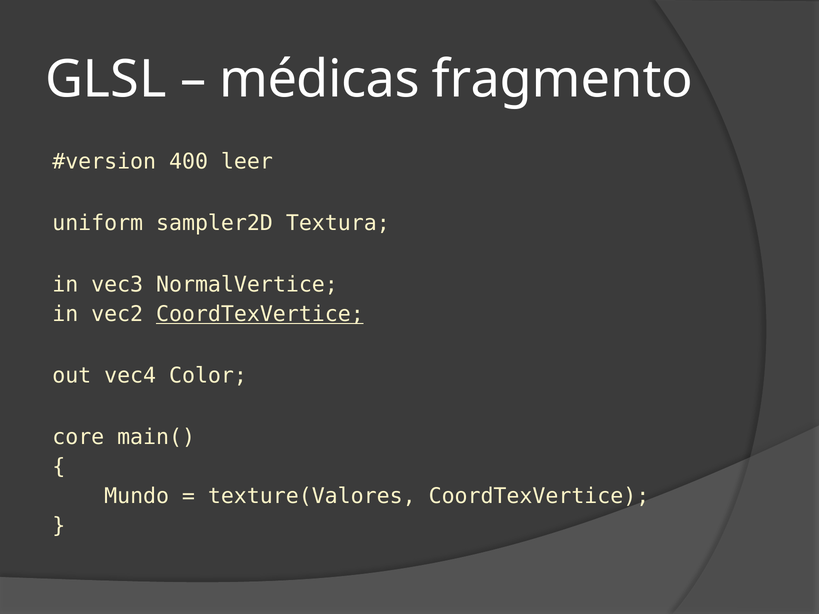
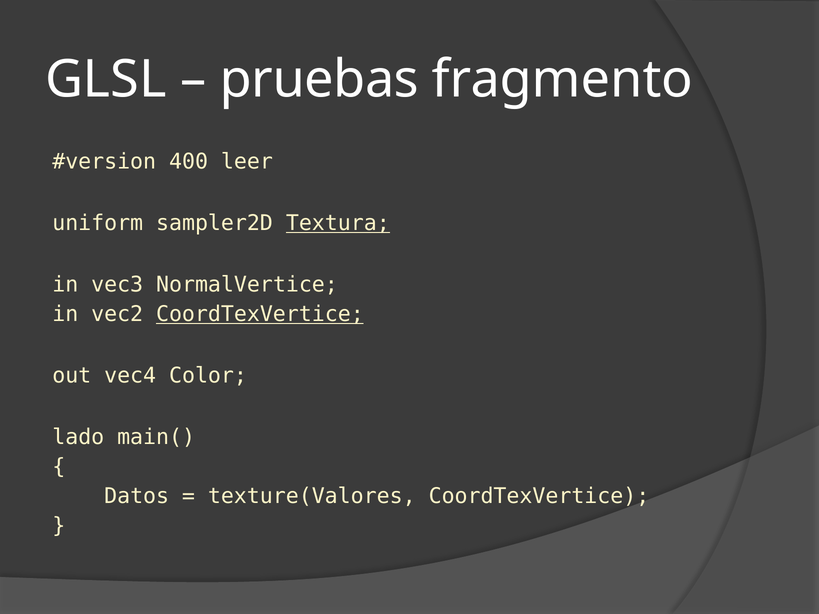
médicas: médicas -> pruebas (319, 79)
Textura underline: none -> present (338, 223)
core: core -> lado (78, 437)
Mundo: Mundo -> Datos (137, 496)
